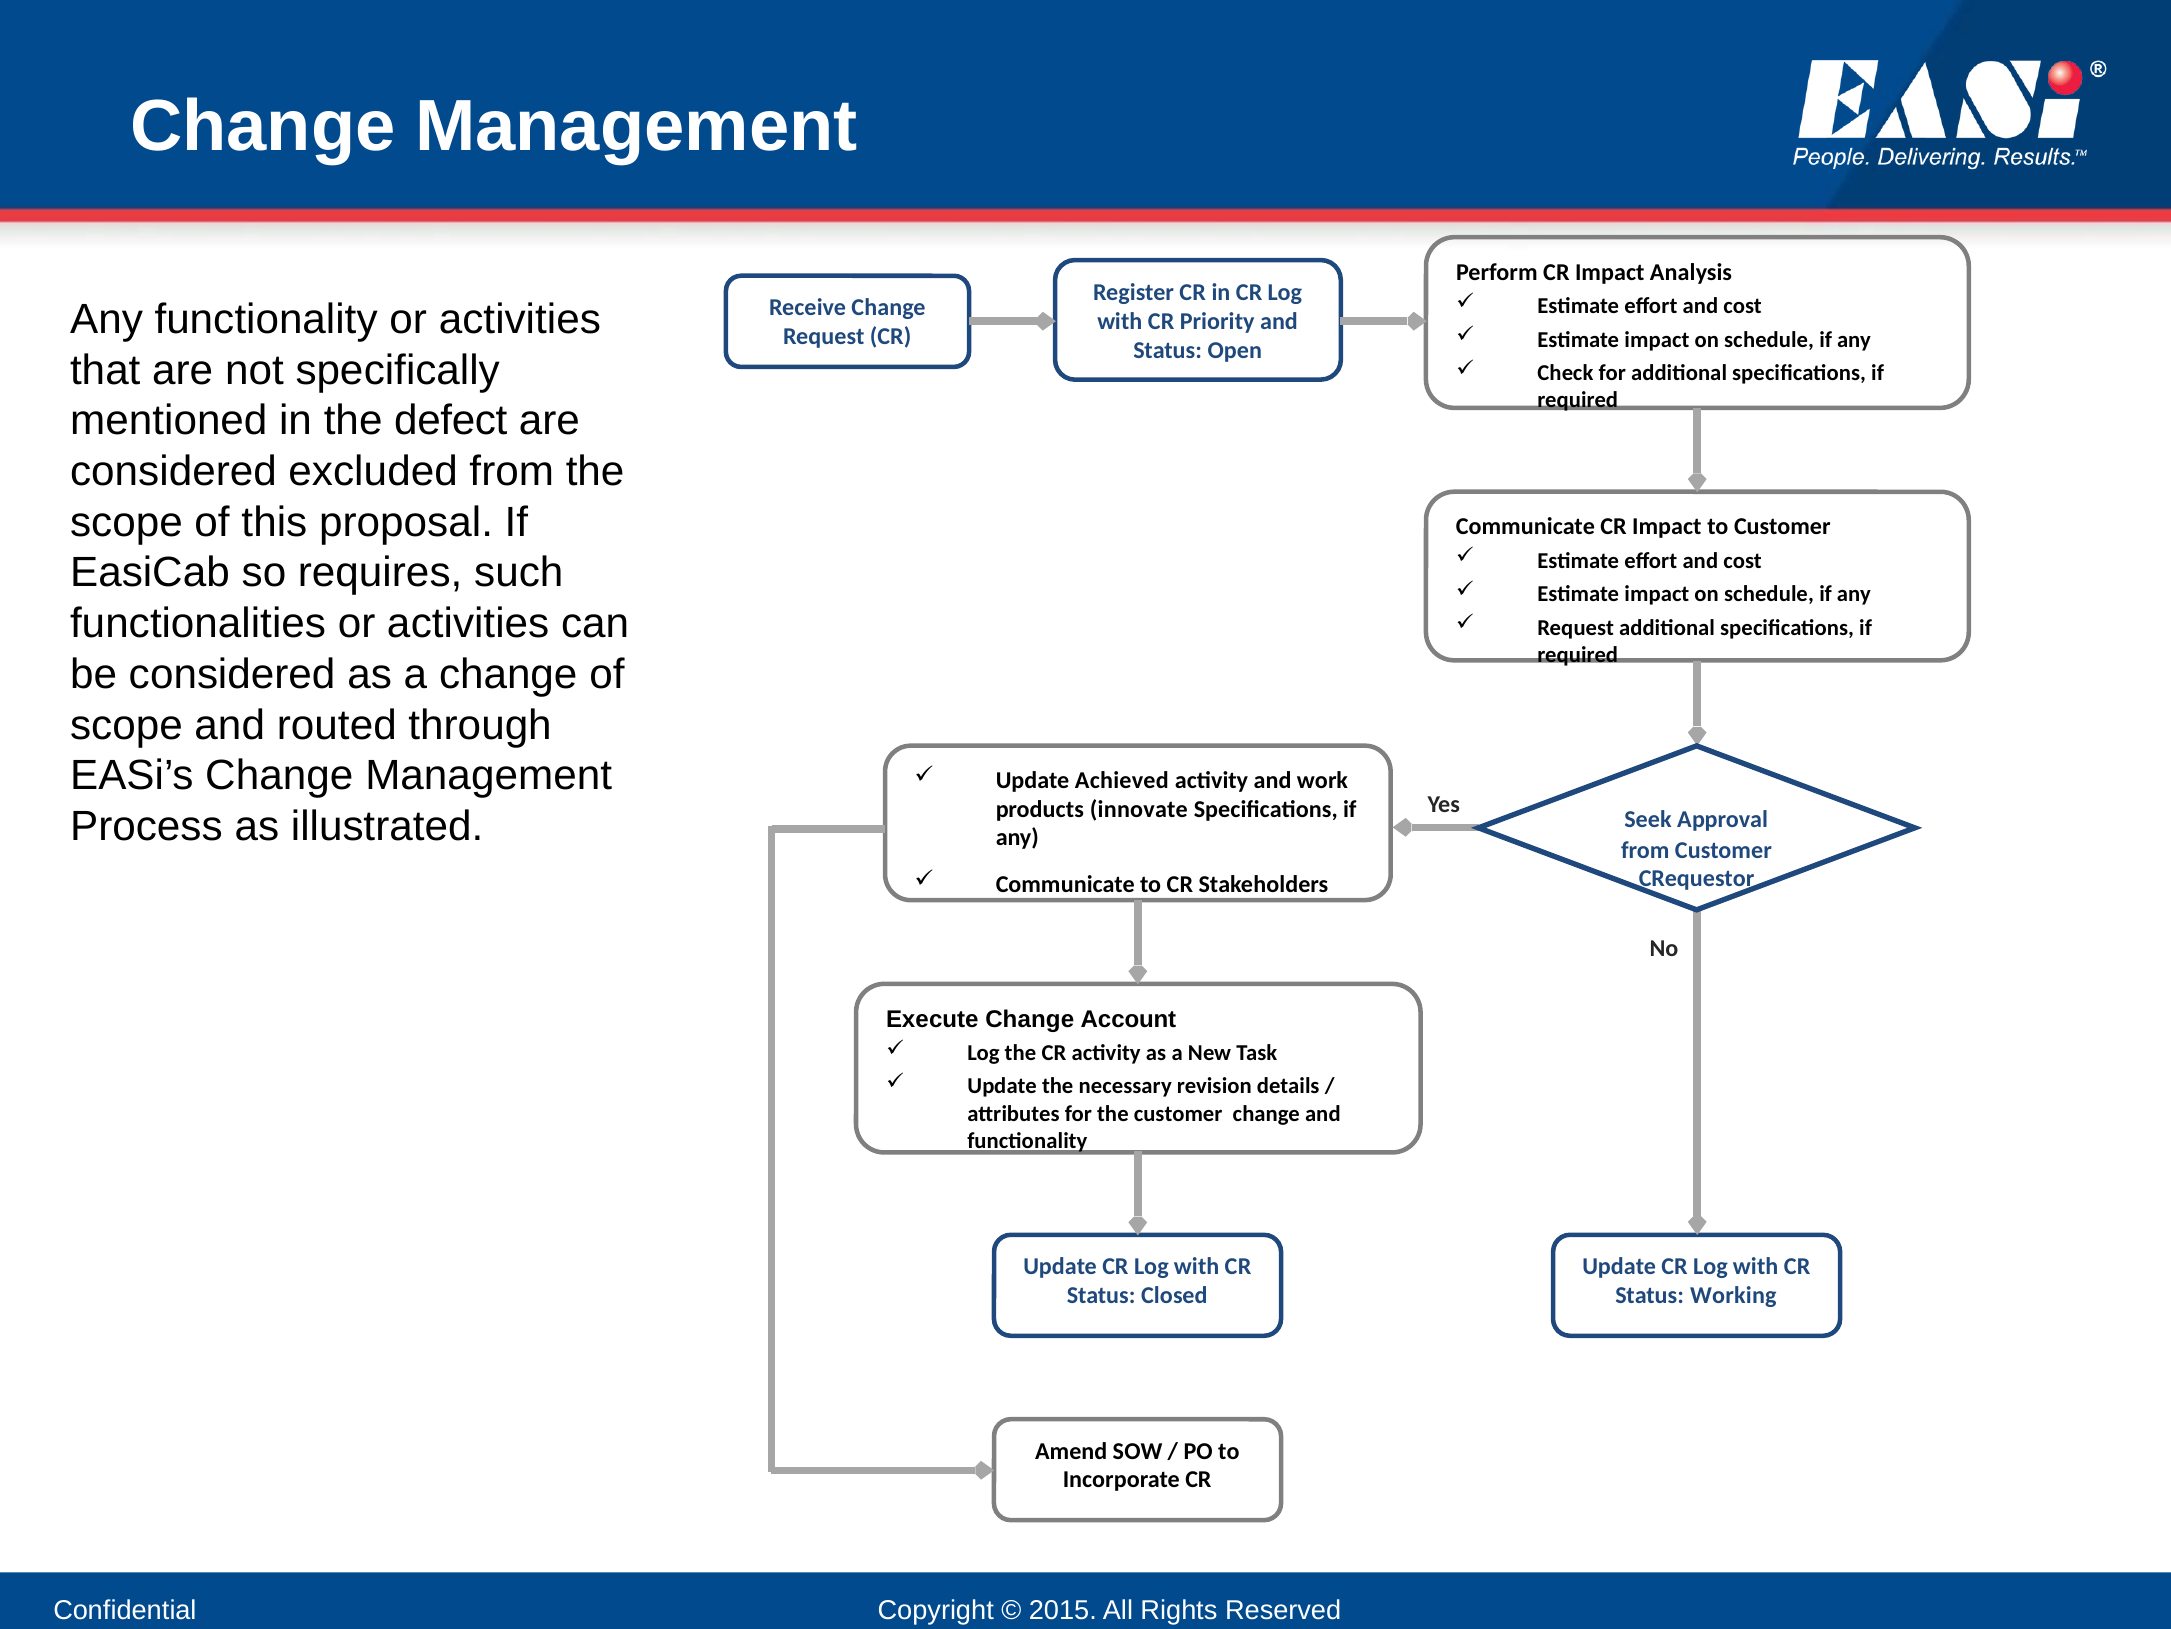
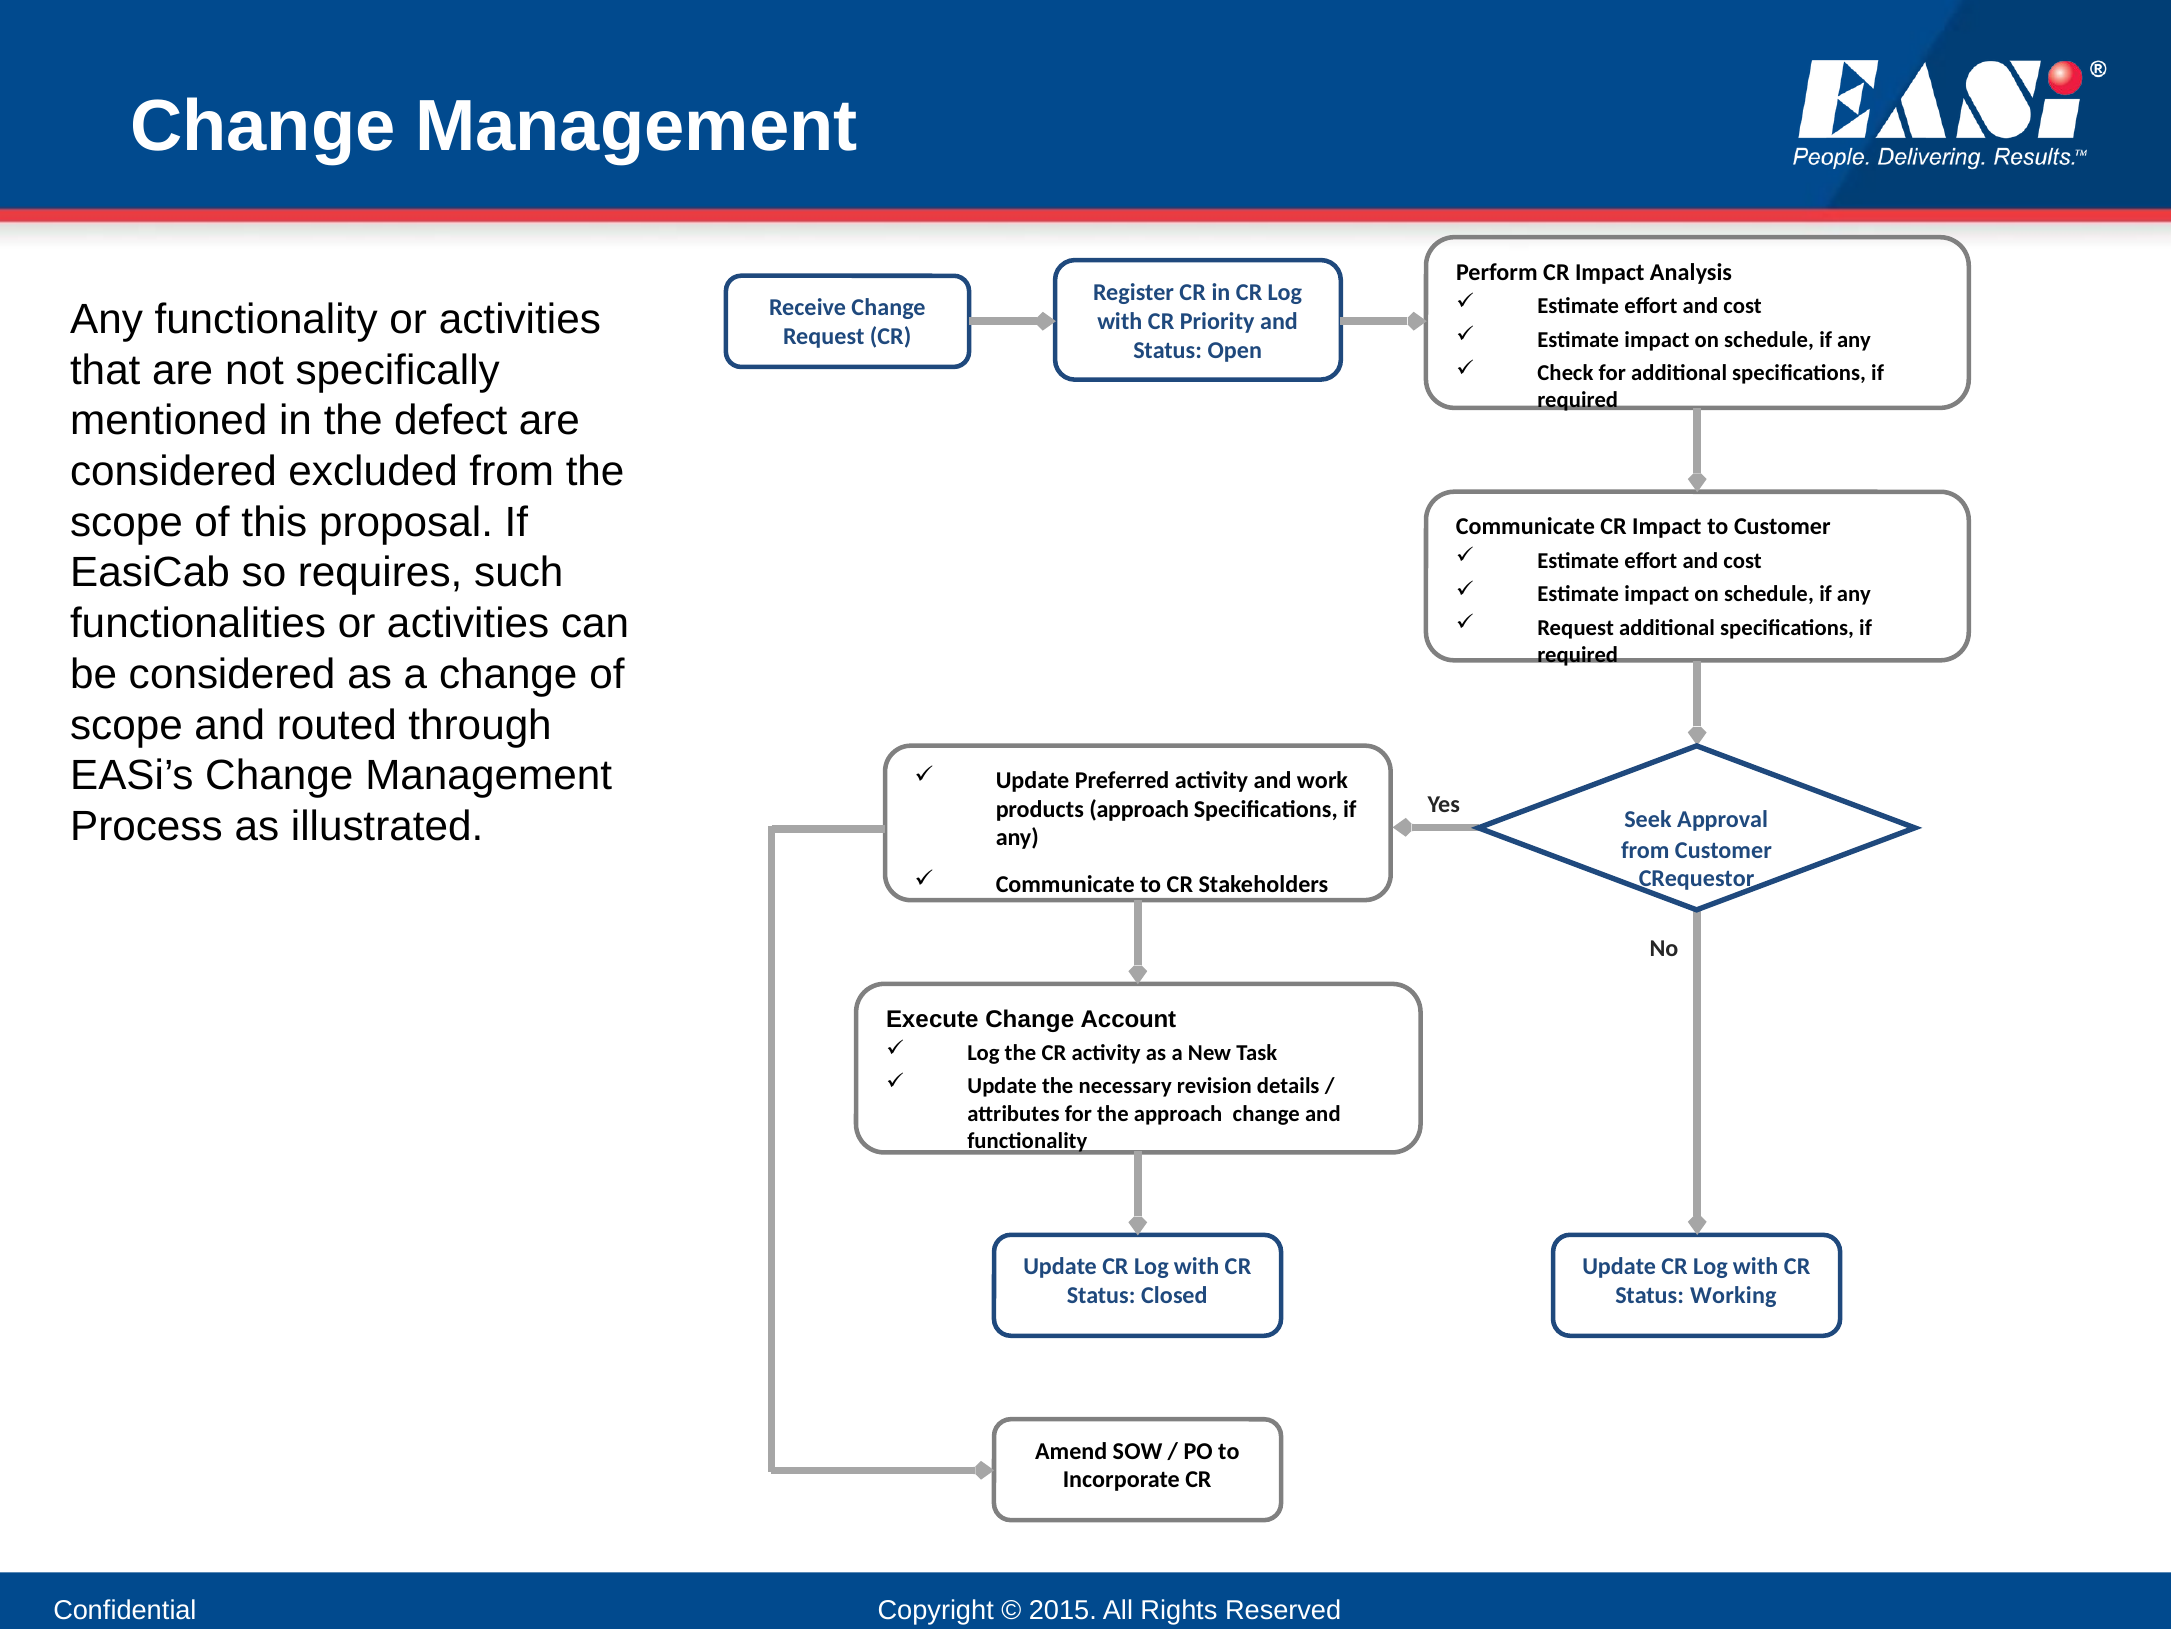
Achieved: Achieved -> Preferred (1122, 780)
products innovate: innovate -> approach (1139, 809)
the customer: customer -> approach (1178, 1113)
